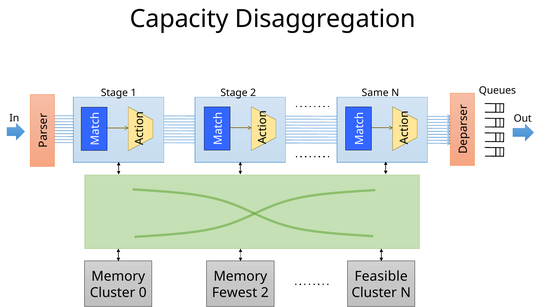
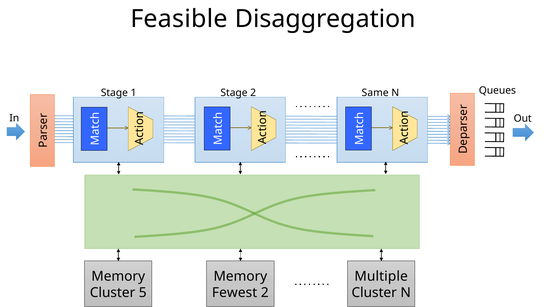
Capacity: Capacity -> Feasible (179, 19)
Feasible: Feasible -> Multiple (381, 276)
0: 0 -> 5 (143, 293)
